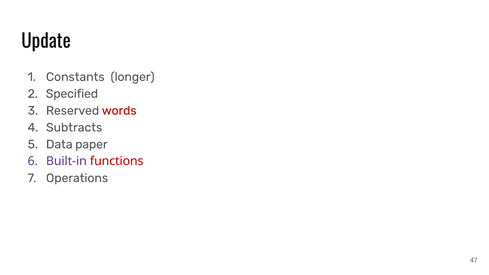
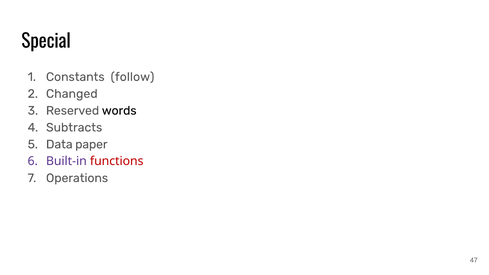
Update: Update -> Special (46, 41)
longer: longer -> follow (132, 77)
Specified: Specified -> Changed (72, 94)
words colour: red -> black (119, 111)
